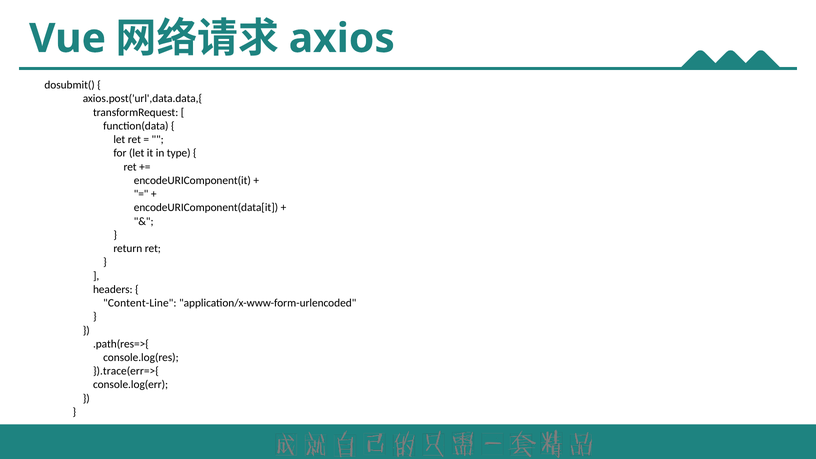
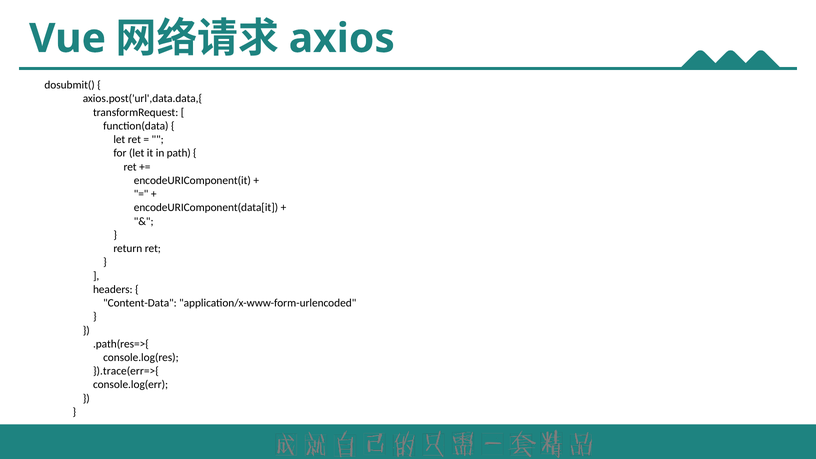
type: type -> path (179, 153)
Content-Line: Content-Line -> Content-Data (140, 303)
